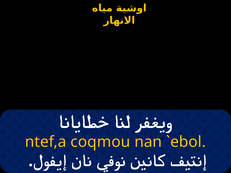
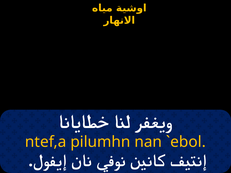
coqmou: coqmou -> pilumhn (100, 142)
